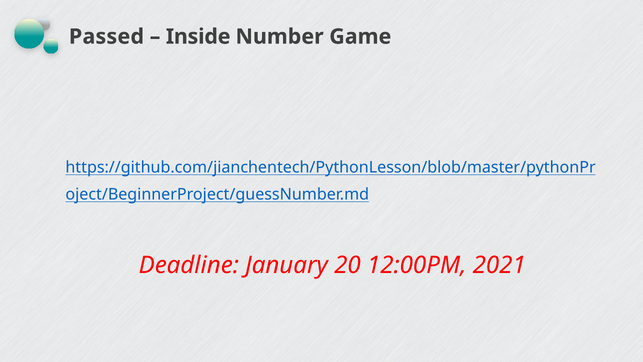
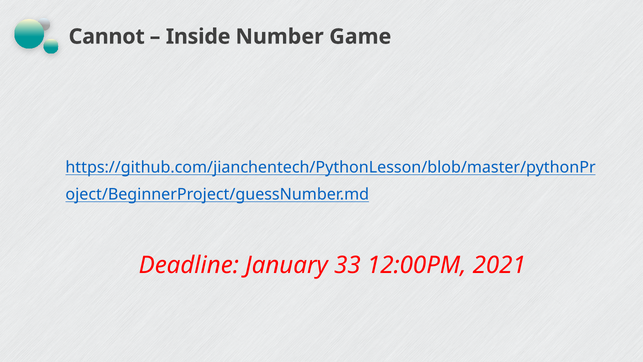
Passed: Passed -> Cannot (107, 37)
20: 20 -> 33 (347, 265)
